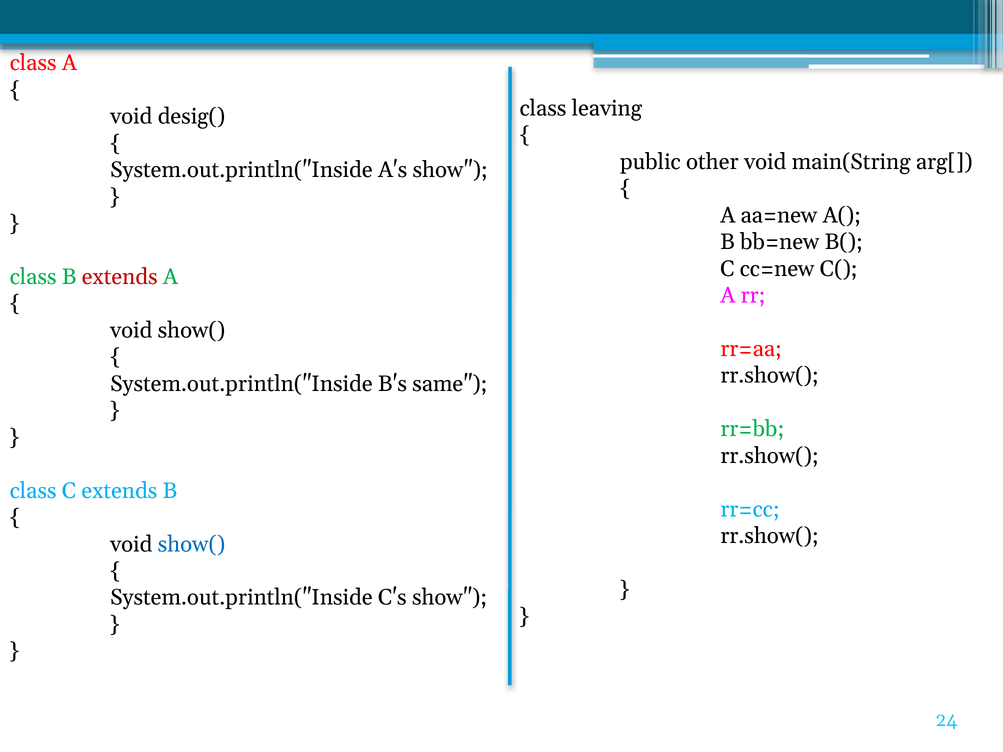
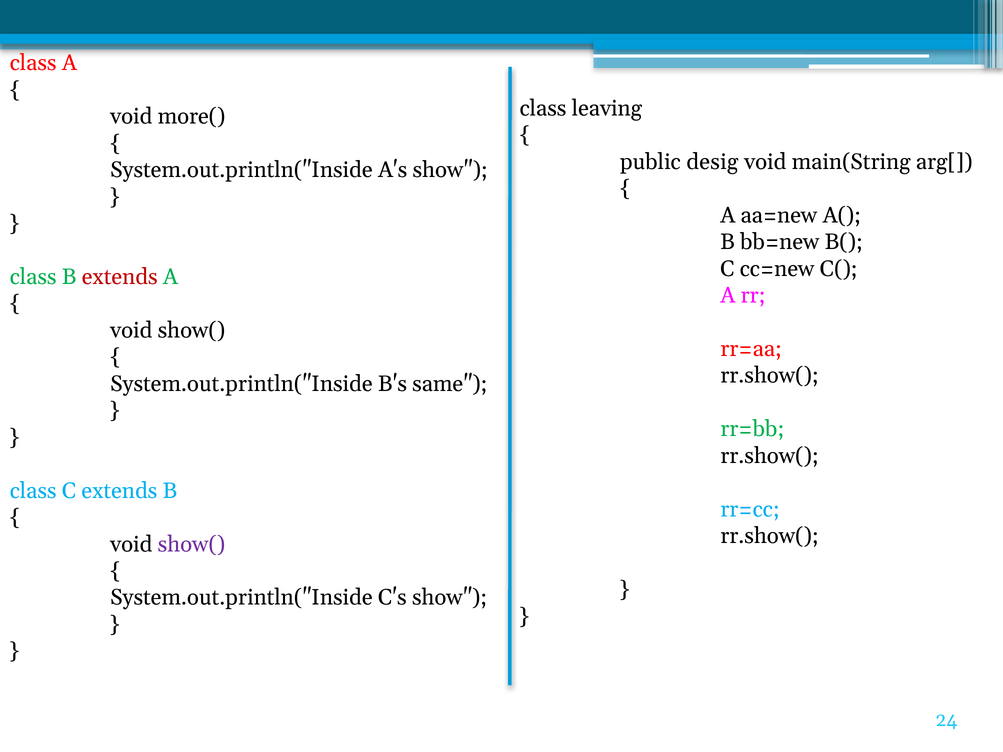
desig(: desig( -> more( (191, 117)
other: other -> desig (712, 162)
show( colour: blue -> purple (191, 544)
